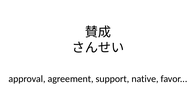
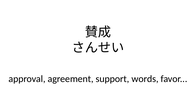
native: native -> words (145, 79)
